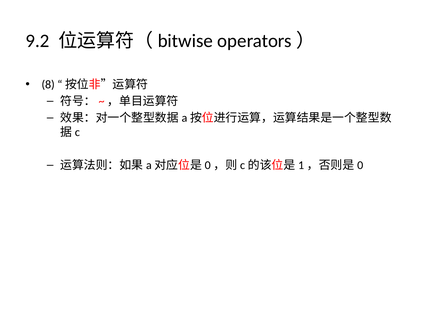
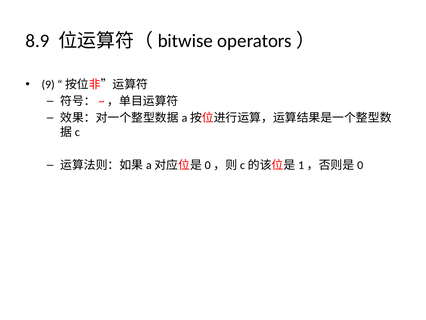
9.2: 9.2 -> 8.9 (38, 41)
8: 8 -> 9 (48, 85)
